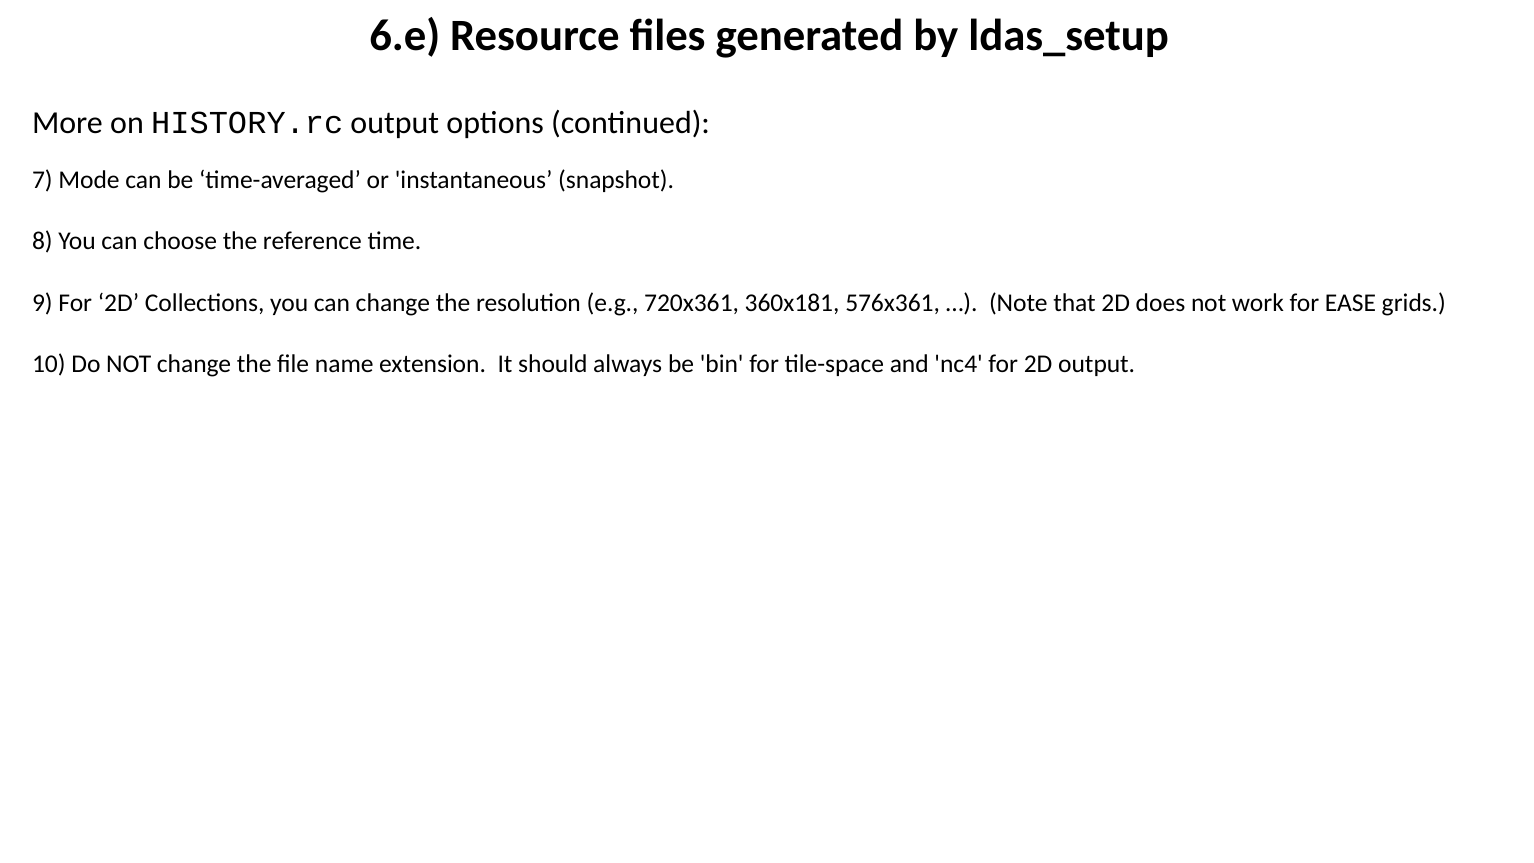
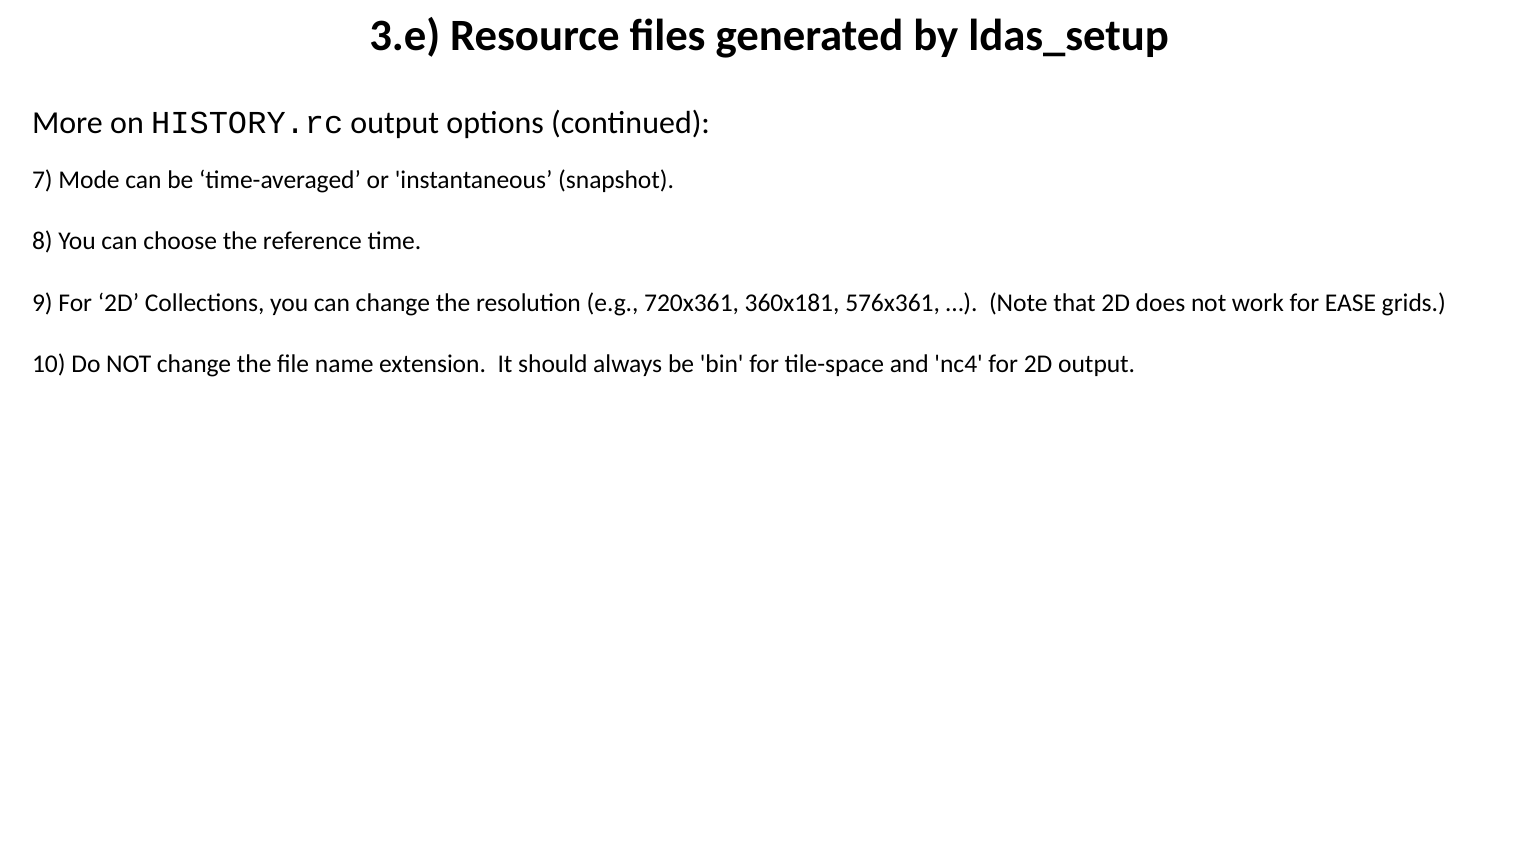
6.e: 6.e -> 3.e (405, 36)
